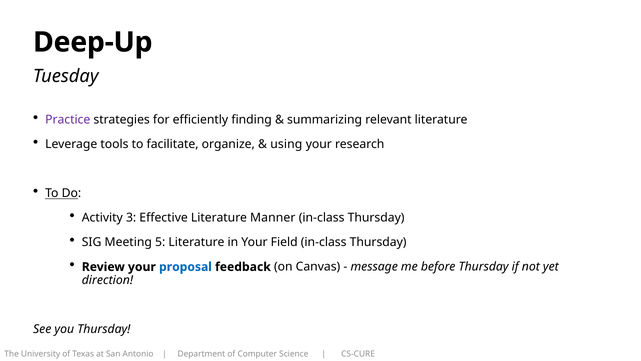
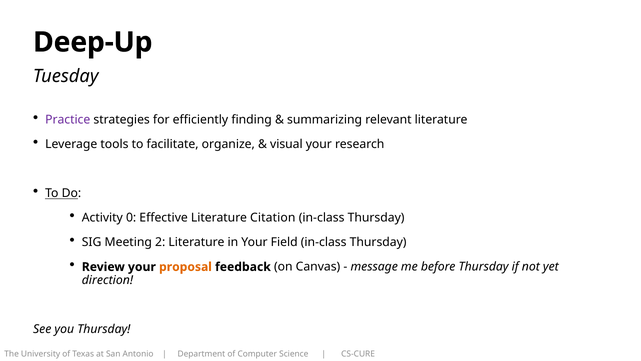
using: using -> visual (286, 144)
3: 3 -> 0 (131, 218)
Manner: Manner -> Citation (273, 218)
5: 5 -> 2 (160, 242)
proposal colour: blue -> orange (185, 267)
